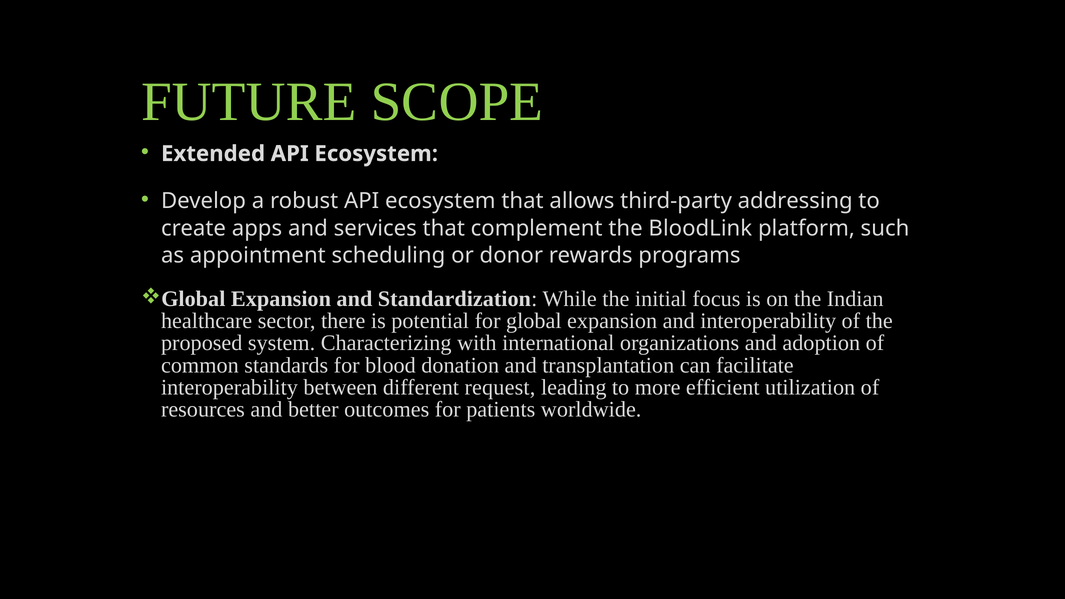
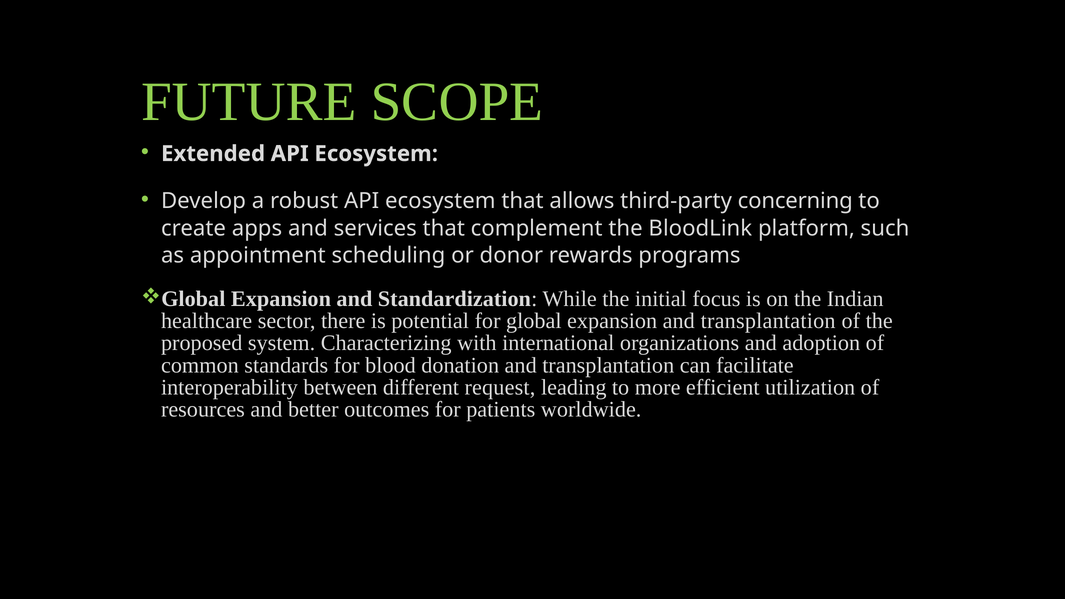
addressing: addressing -> concerning (795, 201)
expansion and interoperability: interoperability -> transplantation (768, 321)
